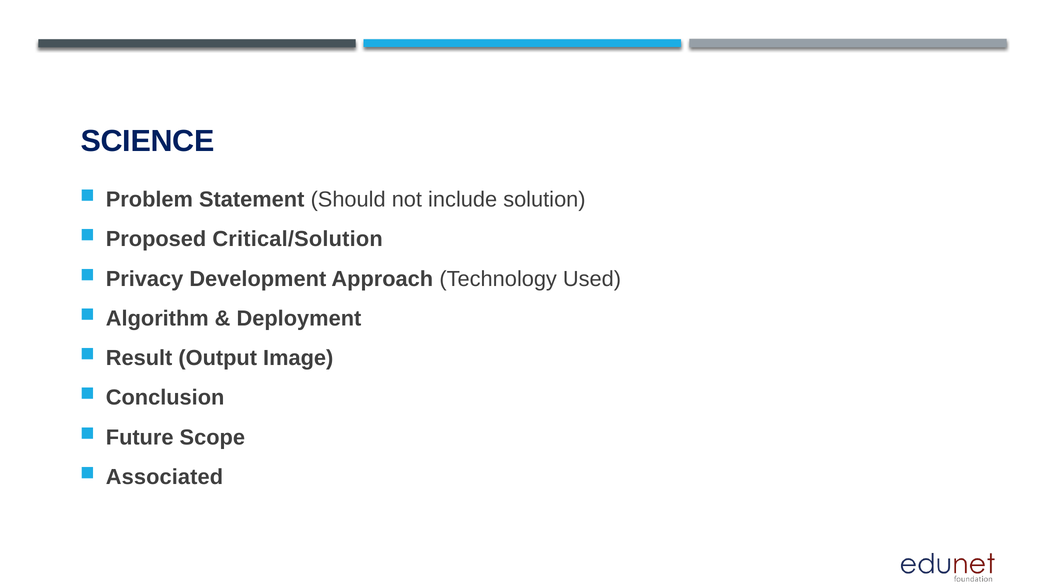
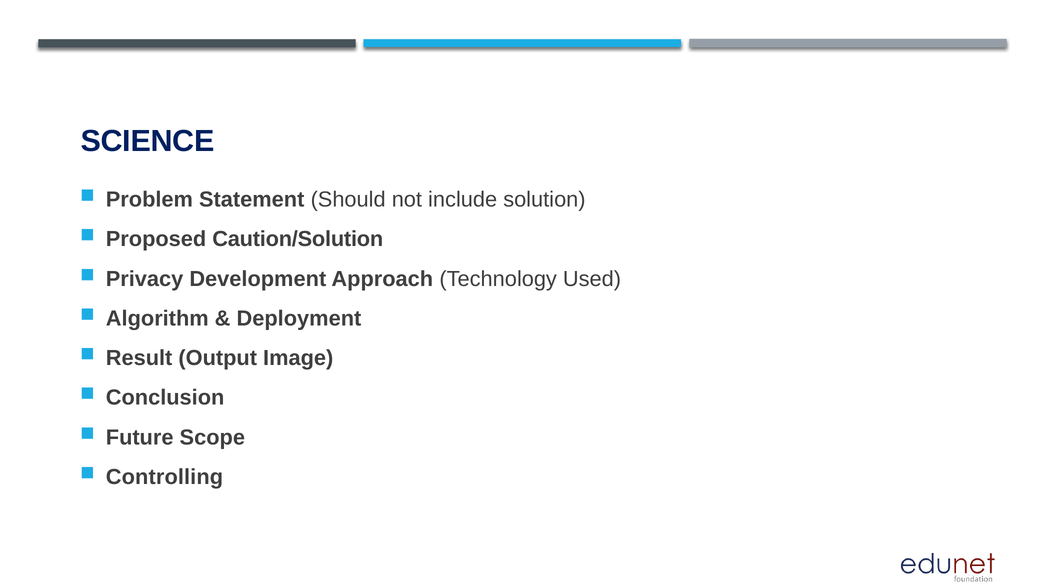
Critical/Solution: Critical/Solution -> Caution/Solution (298, 239)
Associated: Associated -> Controlling (164, 477)
